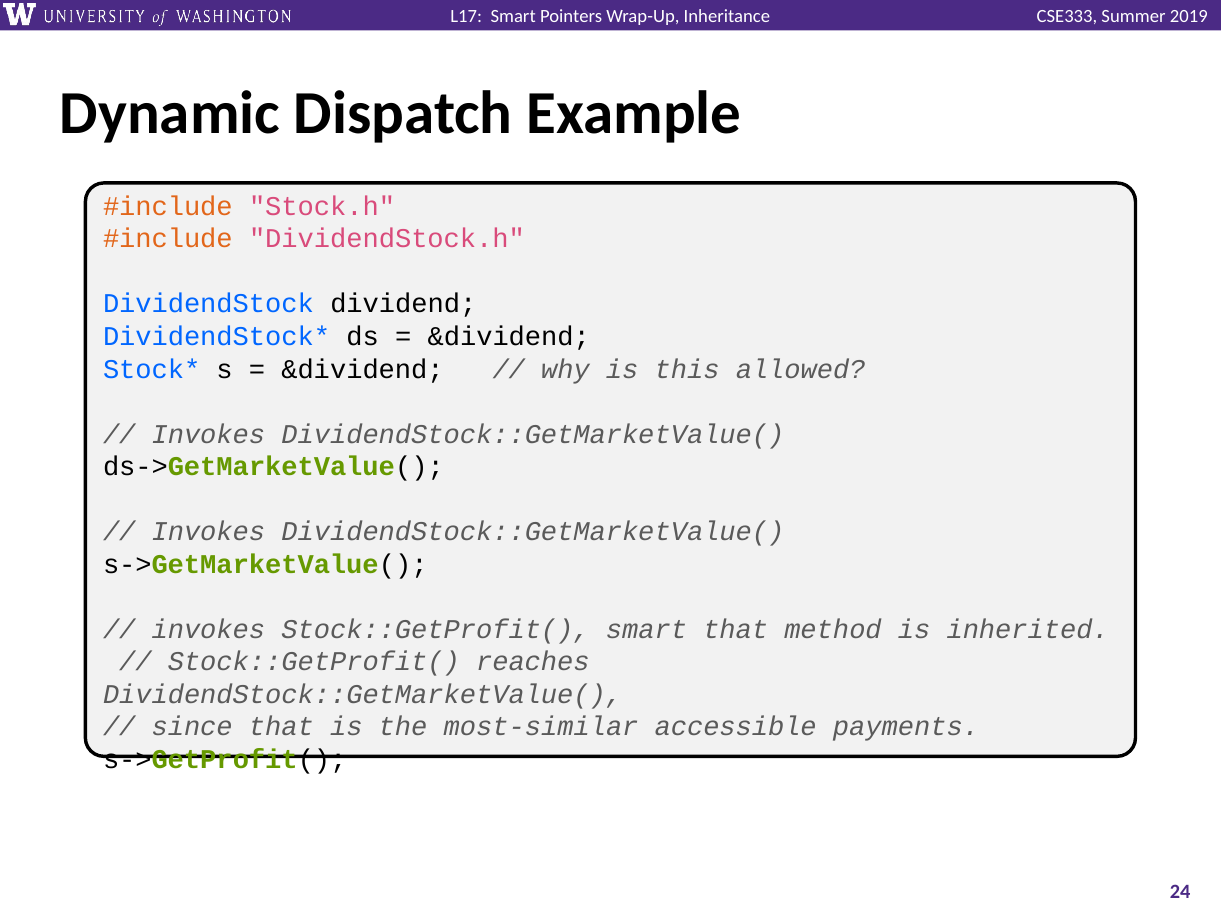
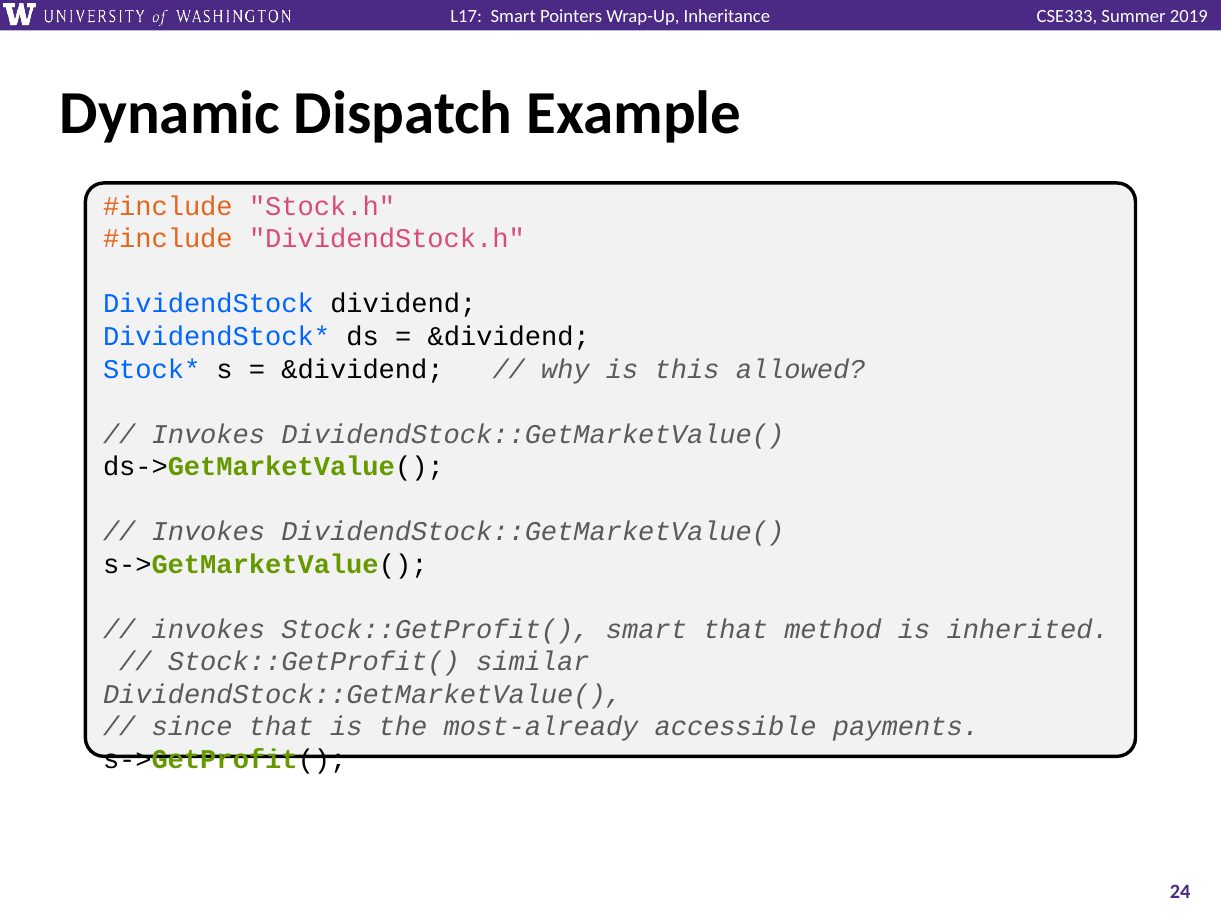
reaches: reaches -> similar (533, 662)
most-similar: most-similar -> most-already (541, 727)
